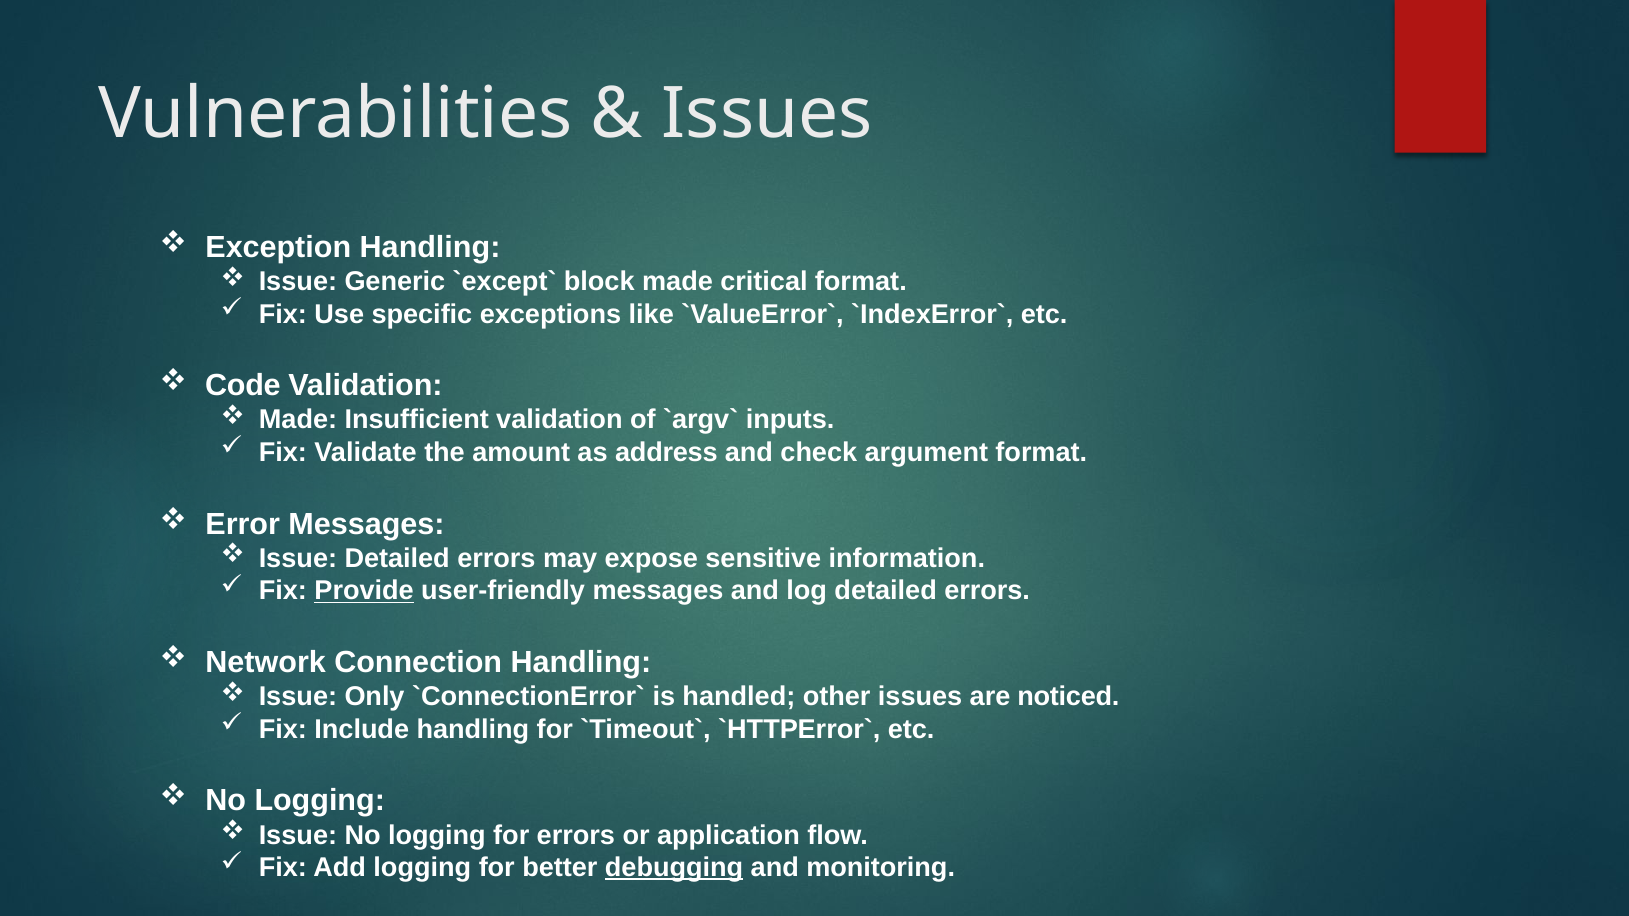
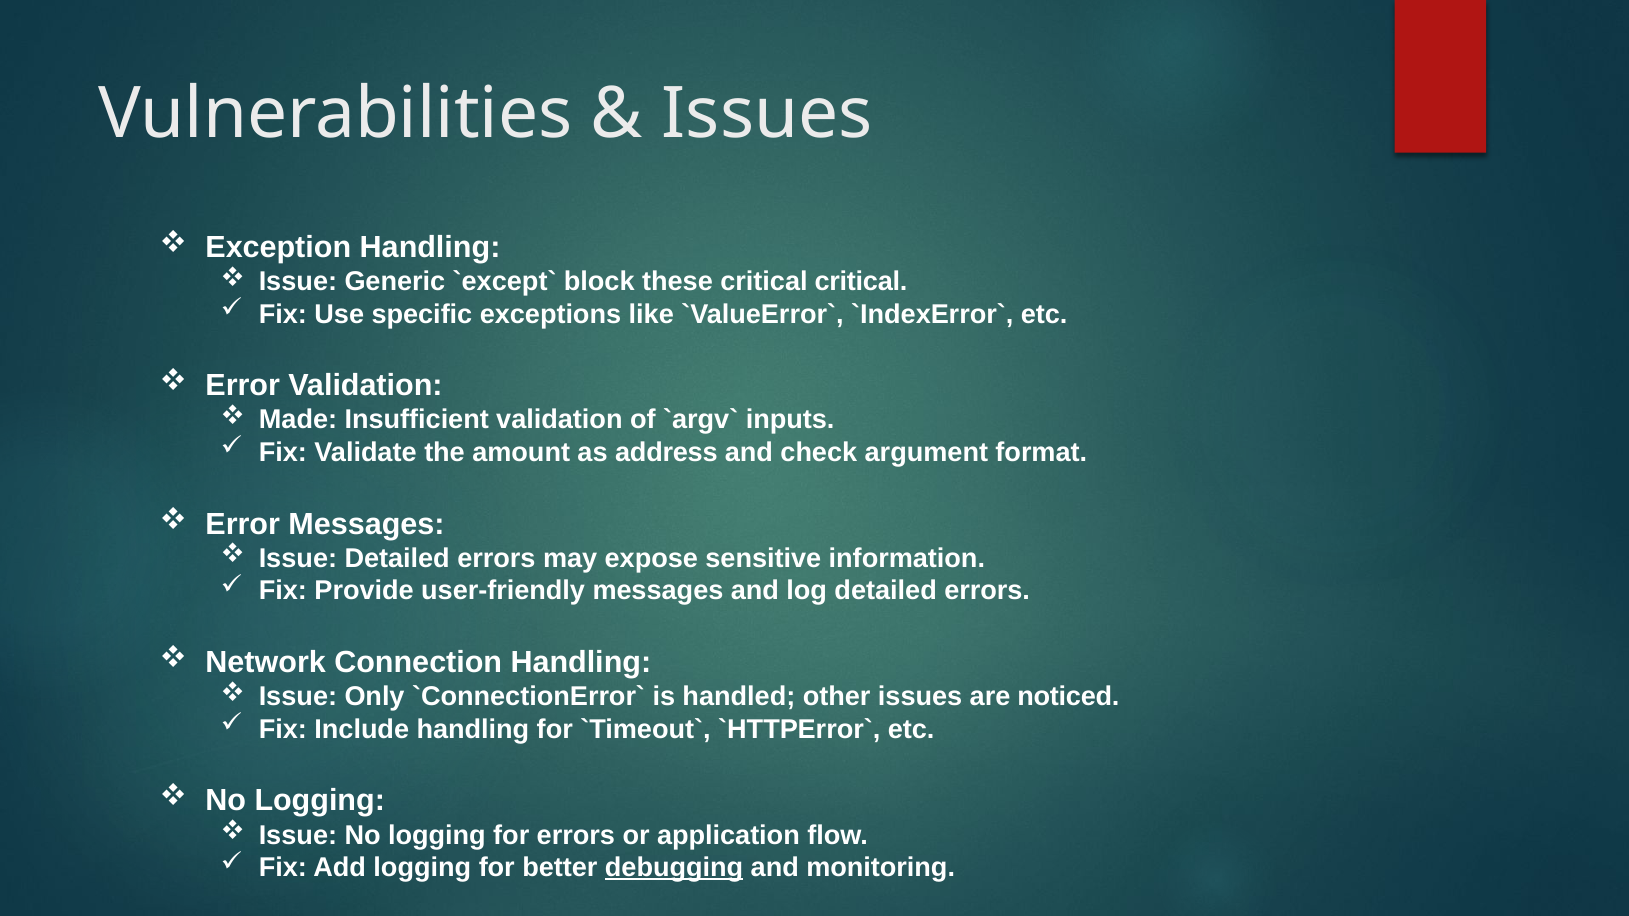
block made: made -> these (677, 282)
critical format: format -> critical (861, 282)
Code: Code -> Error (243, 386)
Provide underline: present -> none (364, 591)
